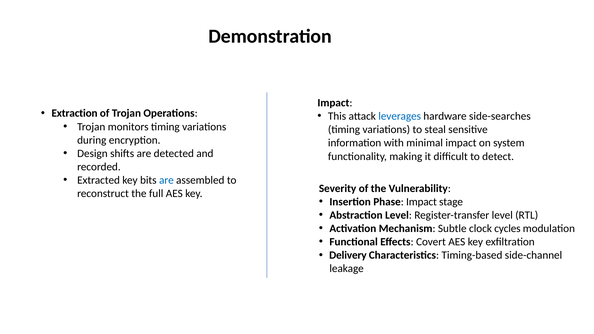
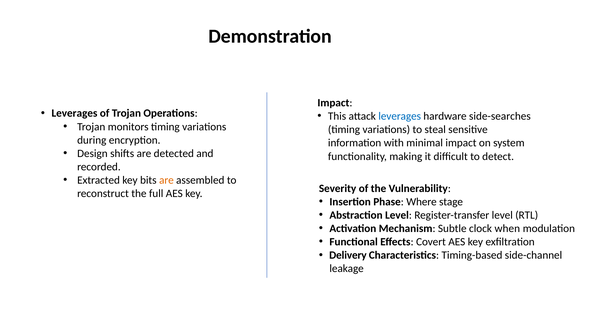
Extraction: Extraction -> Leverages (74, 113)
are colour: blue -> orange (166, 180)
Phase Impact: Impact -> Where (421, 202)
cycles: cycles -> when (507, 229)
